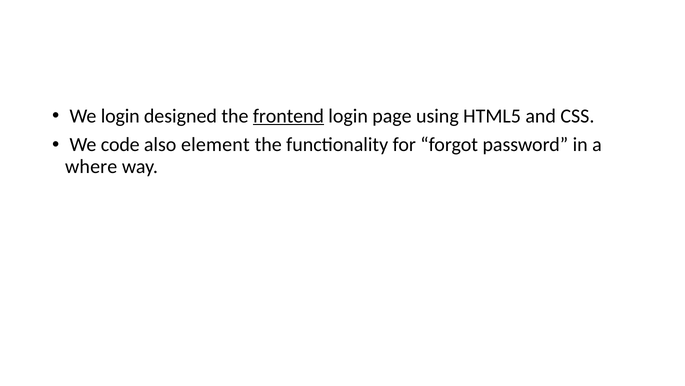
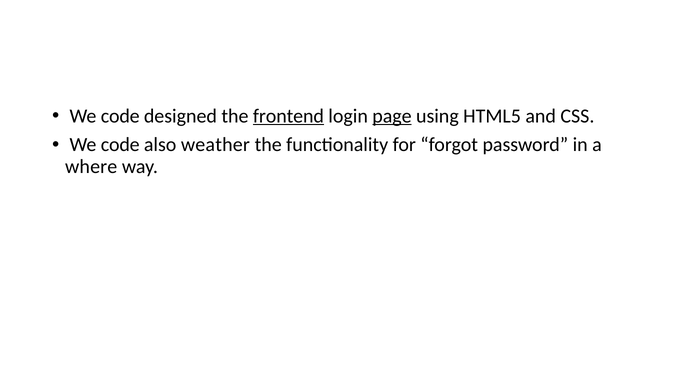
login: login -> code (120, 116)
page underline: none -> present (392, 116)
element: element -> weather (215, 145)
